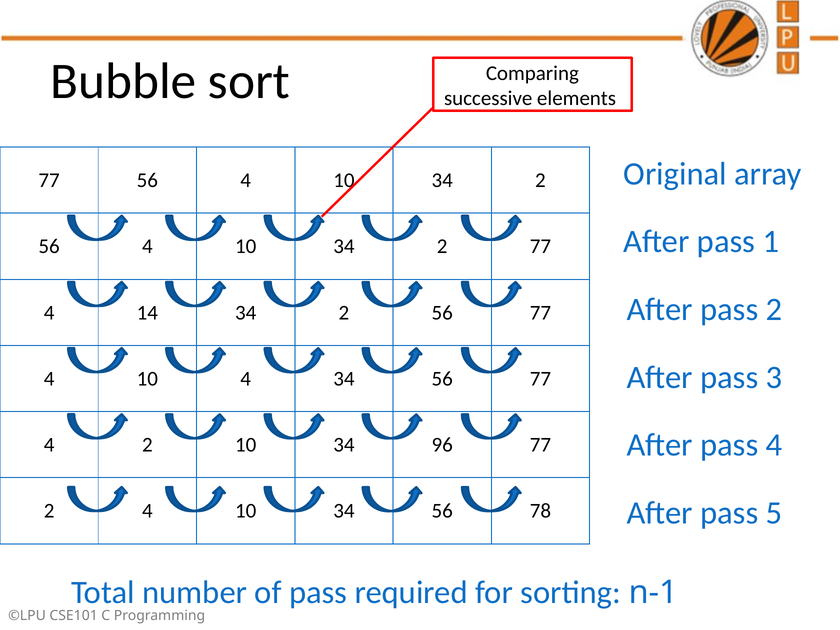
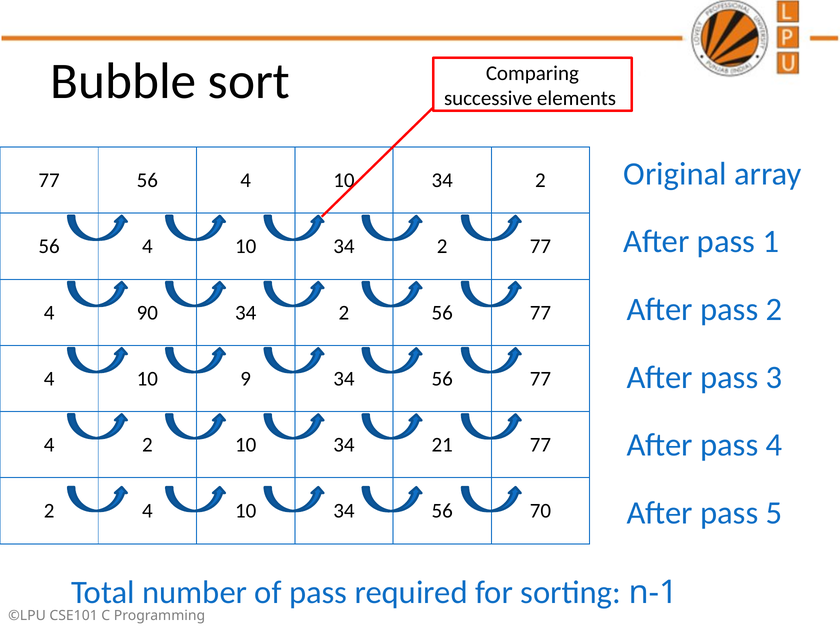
14: 14 -> 90 (147, 313)
10 4: 4 -> 9 (246, 379)
96: 96 -> 21 (442, 445)
78: 78 -> 70 (540, 511)
